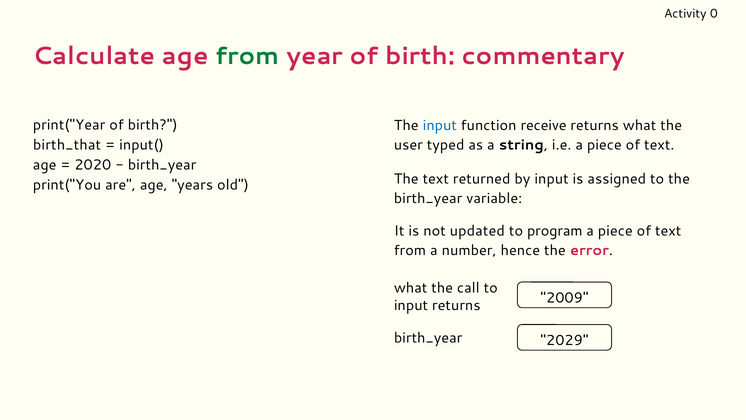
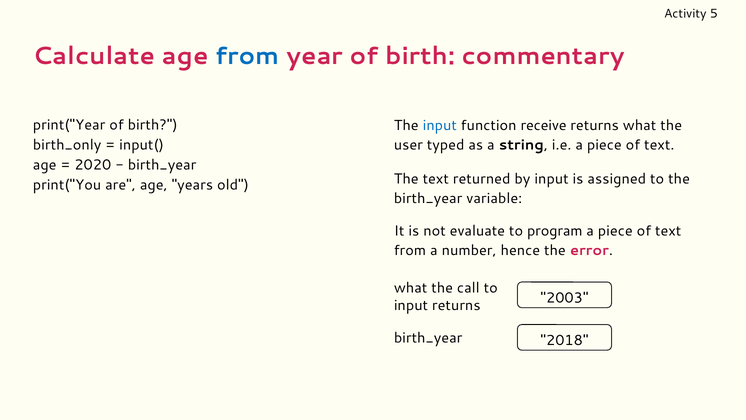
0: 0 -> 5 (714, 14)
from colour: green -> blue (247, 56)
birth_that: birth_that -> birth_only (67, 145)
updated: updated -> evaluate (477, 231)
2009: 2009 -> 2003 (564, 298)
2029: 2029 -> 2018 (564, 340)
